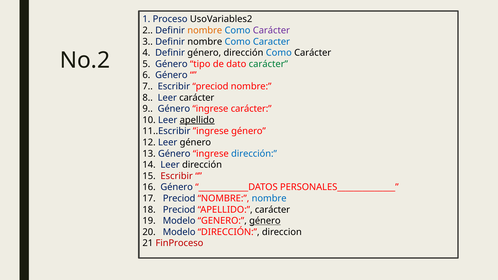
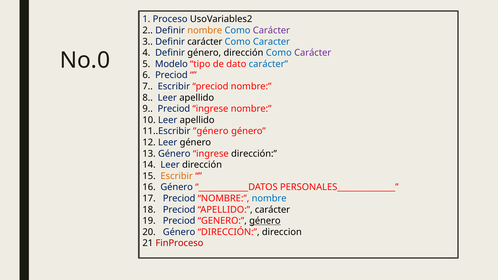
3 Definir nombre: nombre -> carácter (205, 42)
Carácter colour: black -> purple (313, 53)
No.2: No.2 -> No.0 (85, 60)
5 Género: Género -> Modelo (171, 64)
carácter colour: green -> blue (268, 64)
6 Género: Género -> Preciod (171, 75)
8 Leer carácter: carácter -> apellido (197, 98)
9 Género: Género -> Preciod (174, 109)
ingrese carácter: carácter -> nombre (251, 109)
apellido underline: present -> none (197, 120)
”ingrese: ”ingrese -> ”género (211, 131)
dirección colour: blue -> black (254, 154)
Escribir colour: red -> orange (177, 176)
19 Modelo: Modelo -> Preciod (179, 221)
20 Modelo: Modelo -> Género (179, 232)
